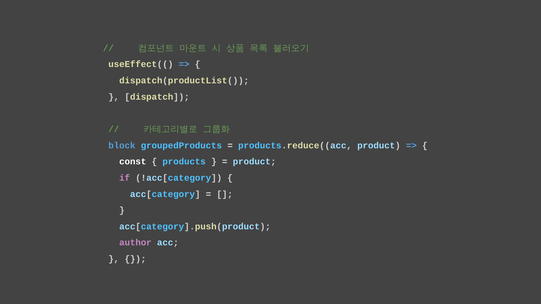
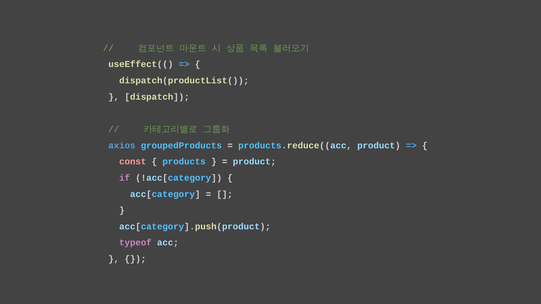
block: block -> axios (122, 146)
const colour: white -> pink (133, 162)
author: author -> typeof (135, 243)
